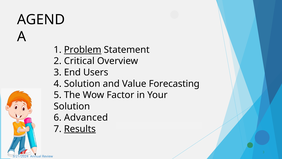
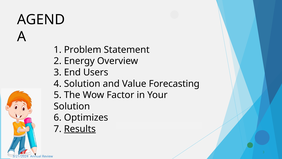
Problem underline: present -> none (83, 50)
Critical: Critical -> Energy (79, 61)
Advanced: Advanced -> Optimizes (86, 117)
